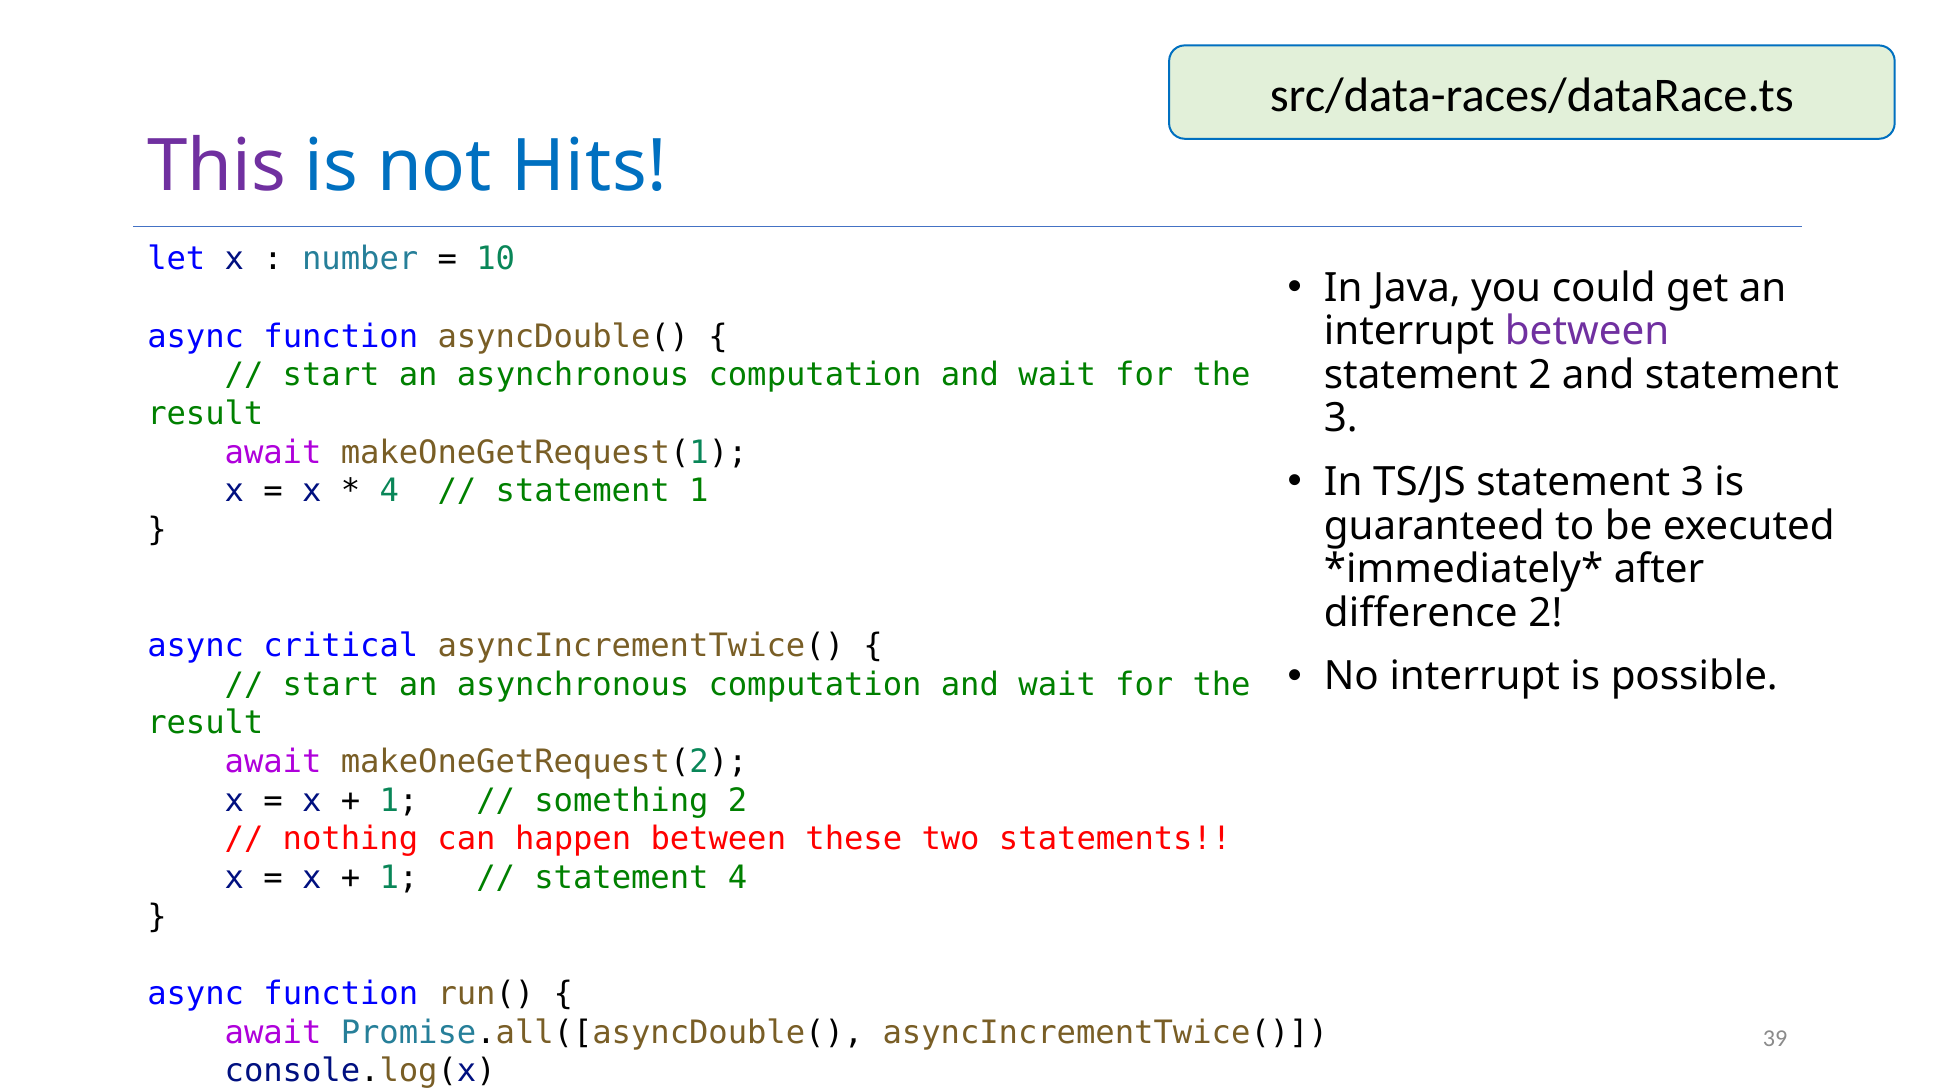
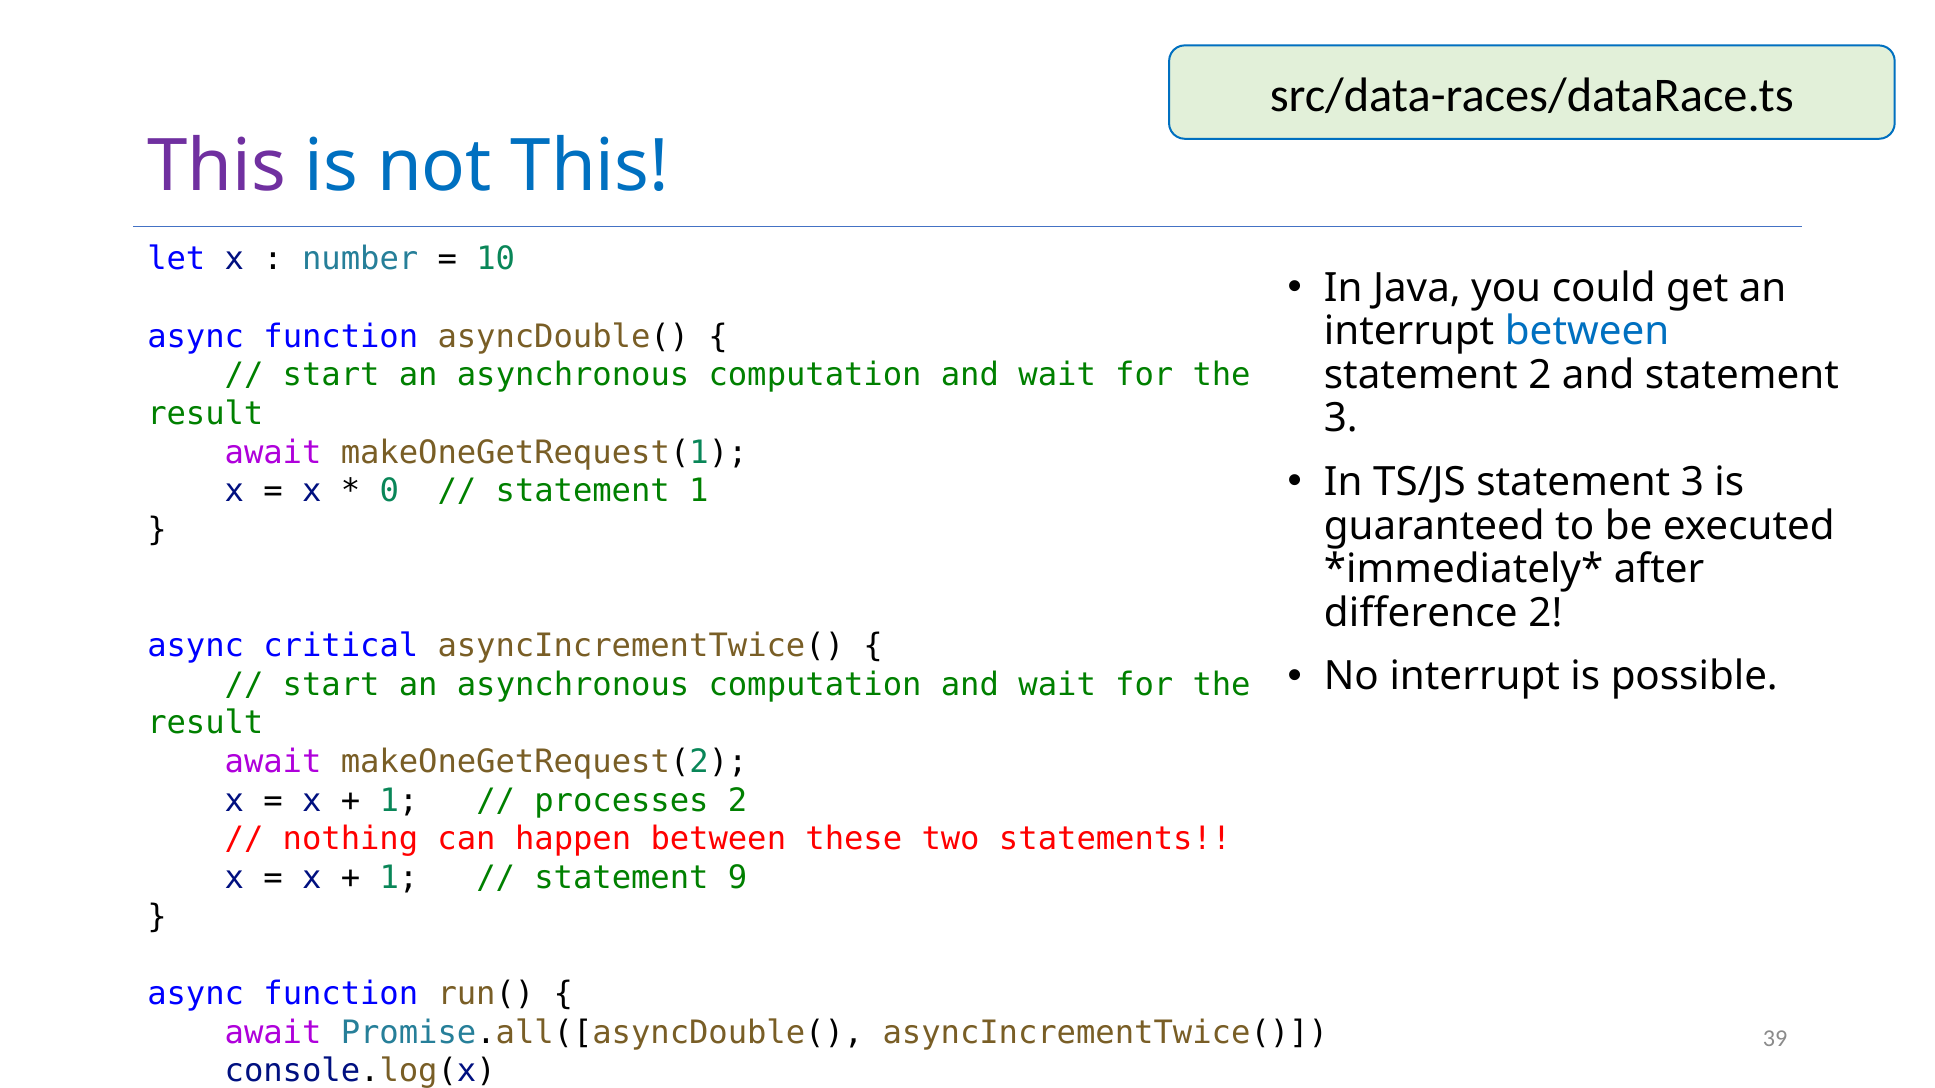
not Hits: Hits -> This (590, 166)
between colour: purple -> blue (1587, 331)
4: 4 -> 0 (389, 491)
something: something -> processes (621, 801)
statement 4: 4 -> 9 (738, 878)
